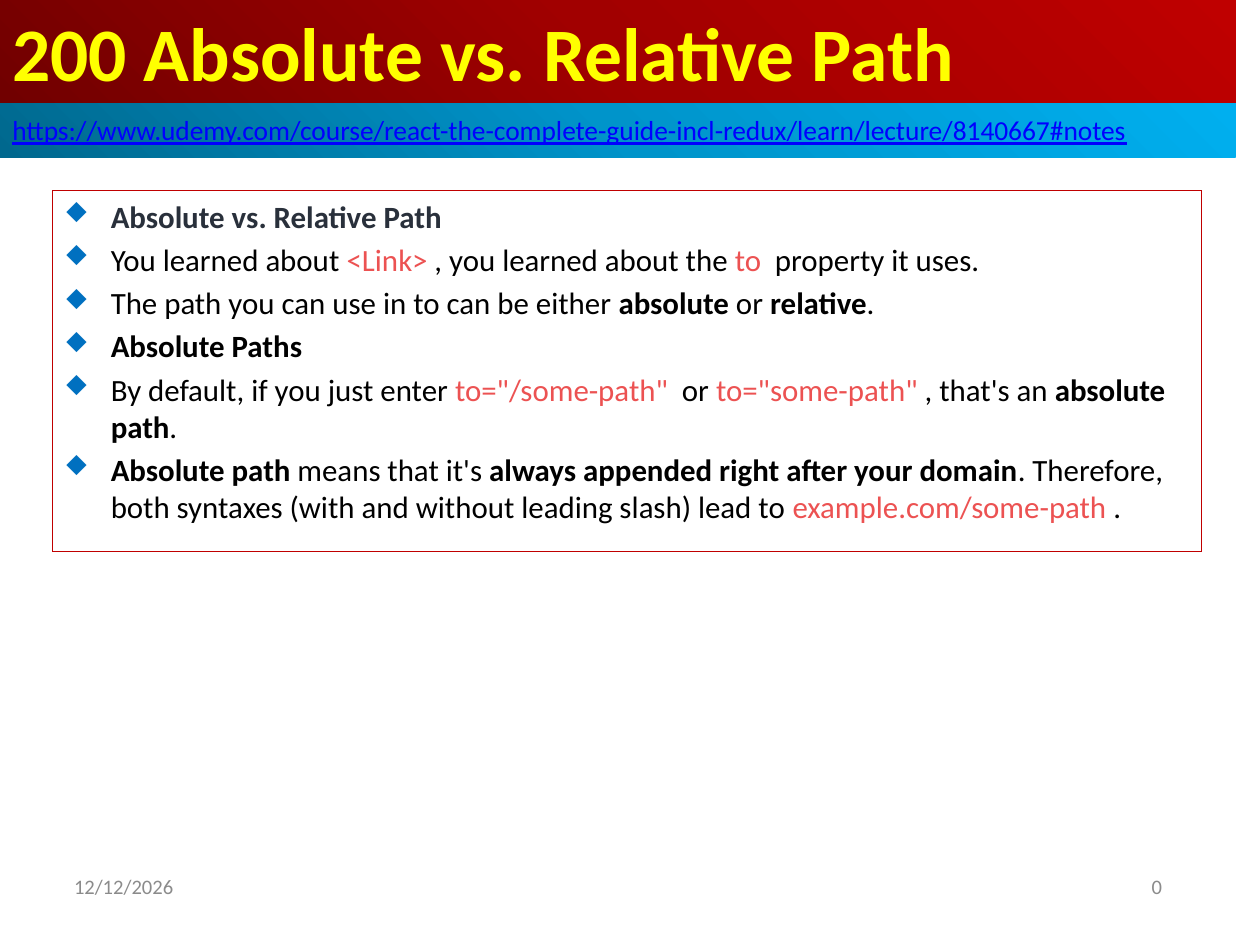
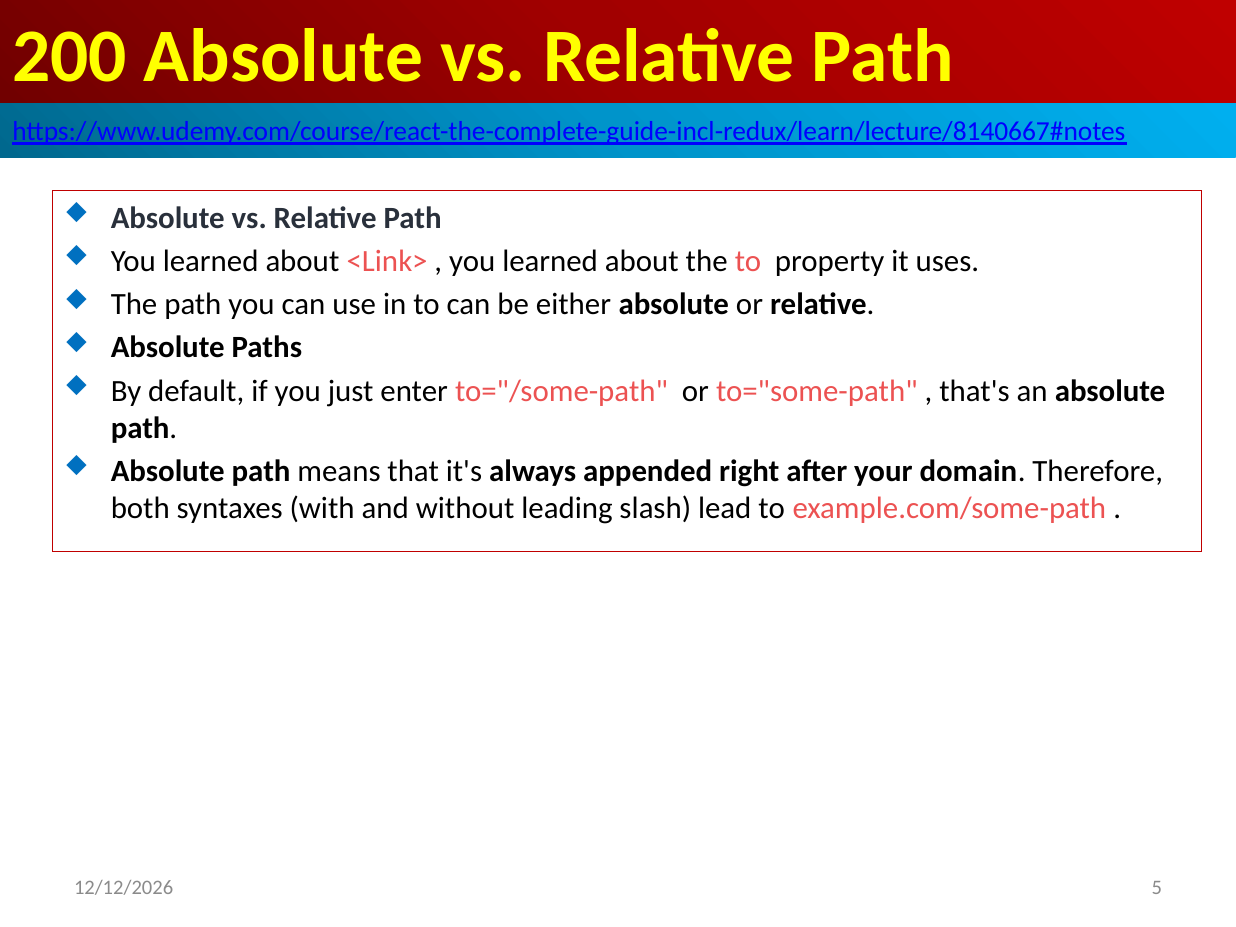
0: 0 -> 5 (1157, 888)
